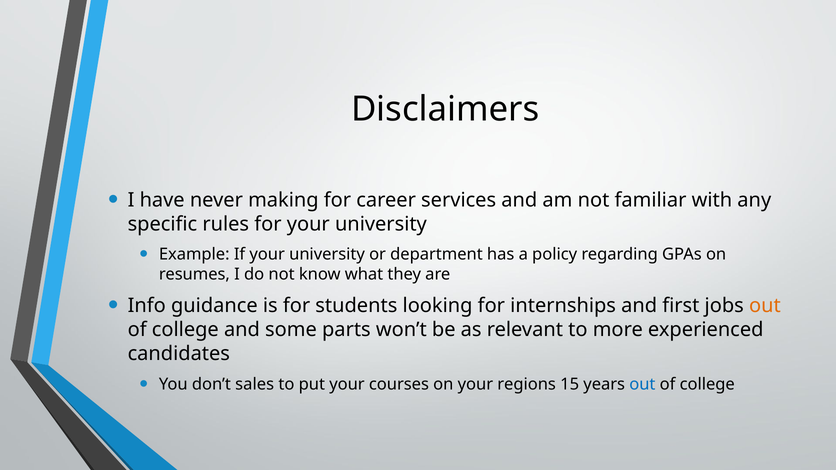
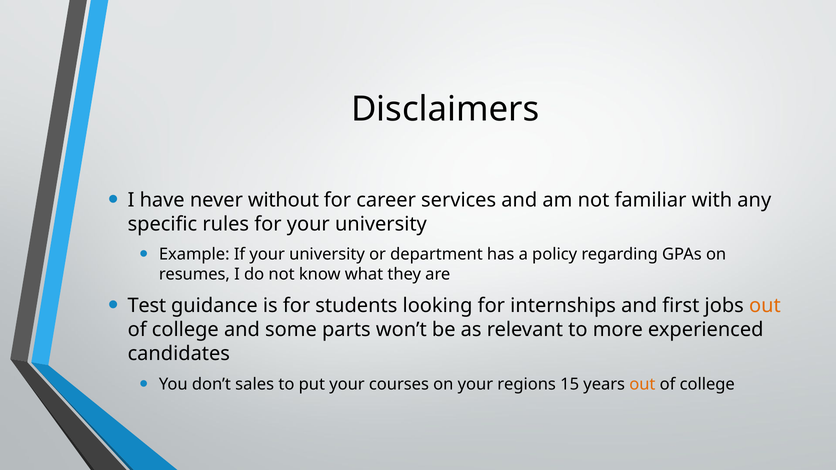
making: making -> without (283, 200)
Info: Info -> Test (147, 306)
out colour: blue -> orange (642, 384)
